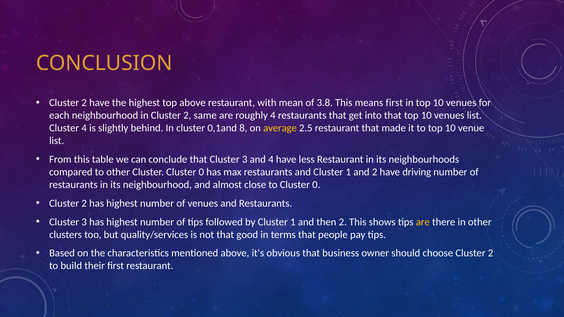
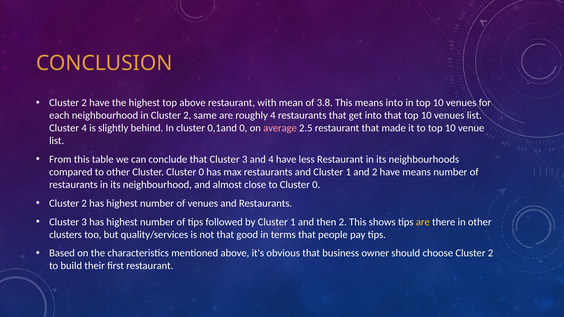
means first: first -> into (394, 103)
0,1and 8: 8 -> 0 (243, 128)
average colour: yellow -> pink (280, 128)
have driving: driving -> means (417, 172)
